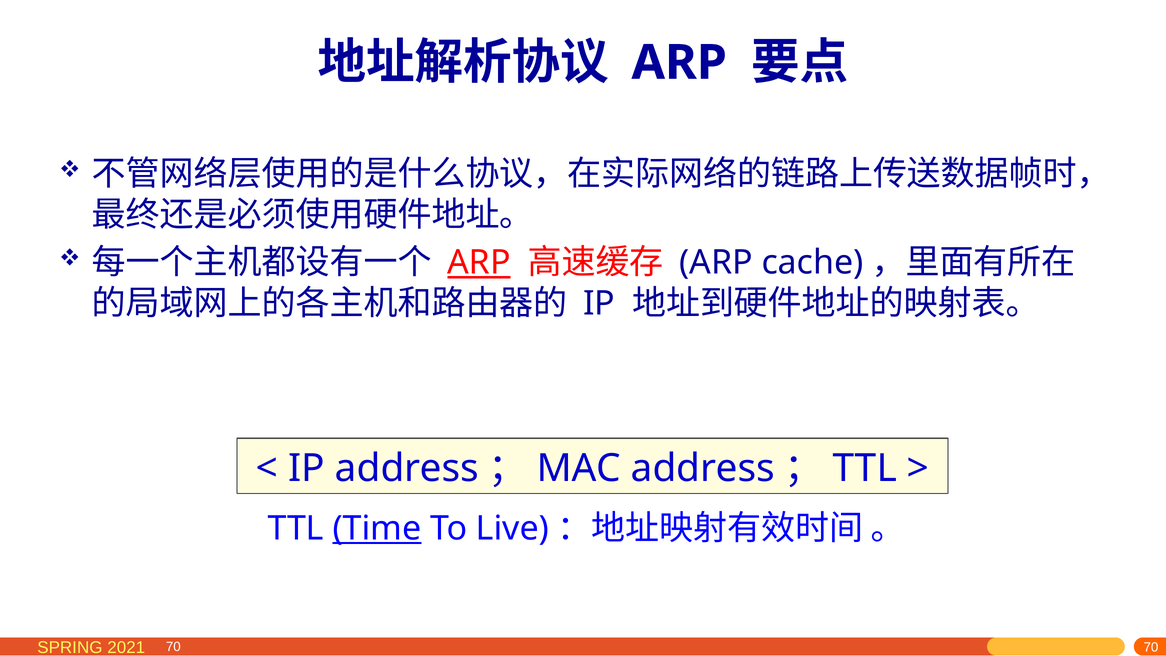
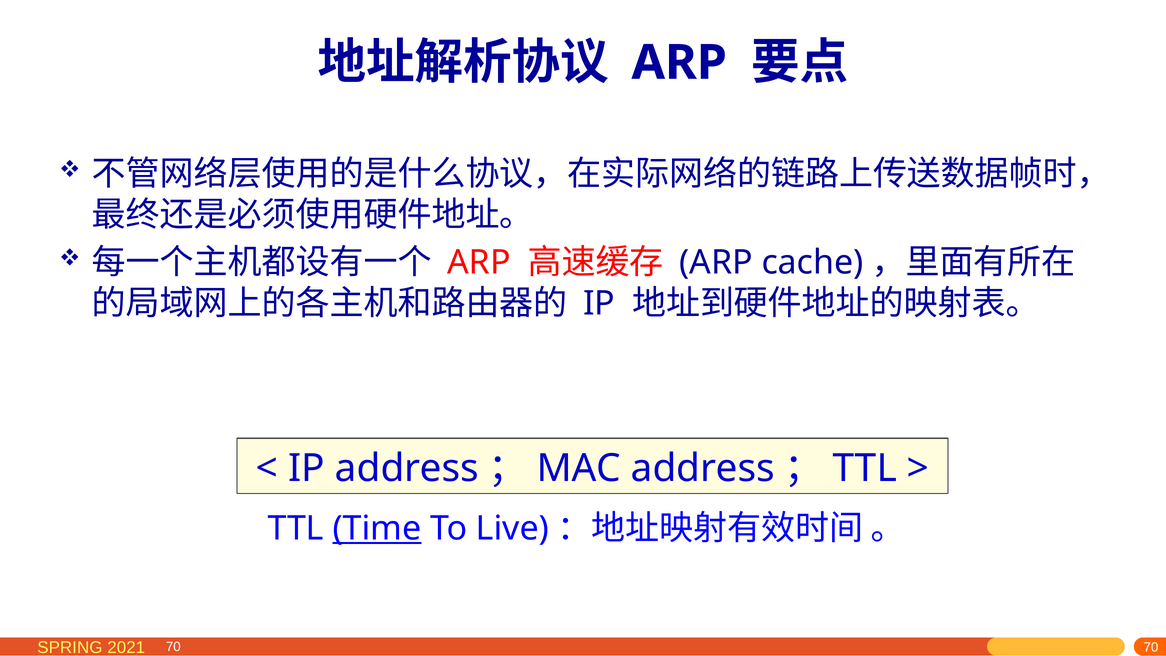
ARP underline: present -> none (479, 263)
